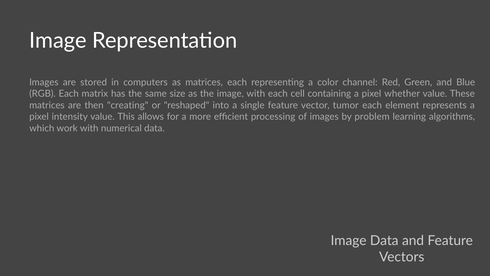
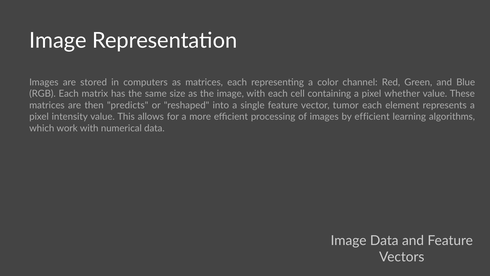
creating: creating -> predicts (128, 105)
by problem: problem -> efficient (372, 117)
